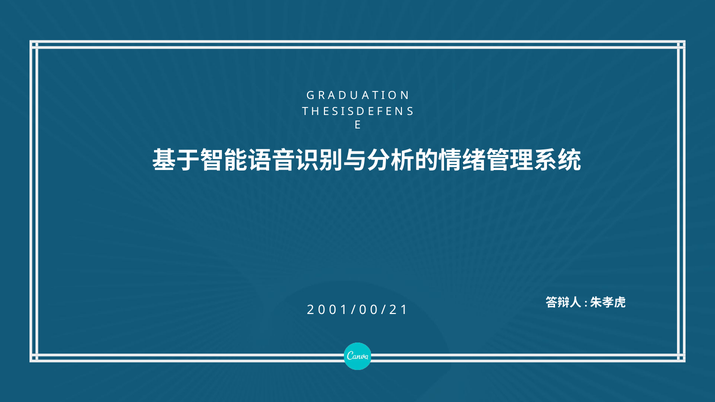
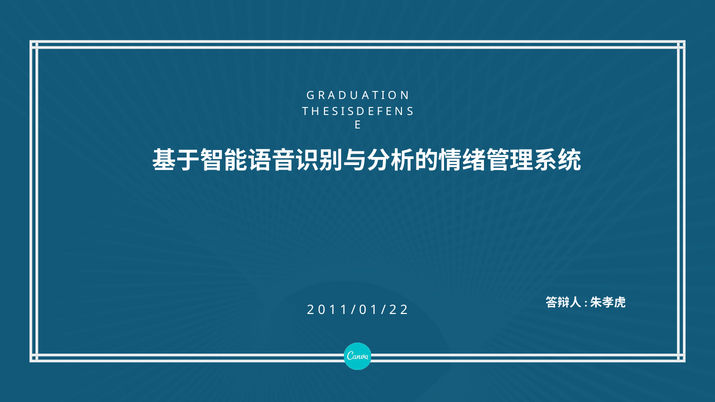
2 0 0: 0 -> 1 (333, 310)
0: 0 -> 1 (374, 310)
2 1: 1 -> 2 (404, 310)
